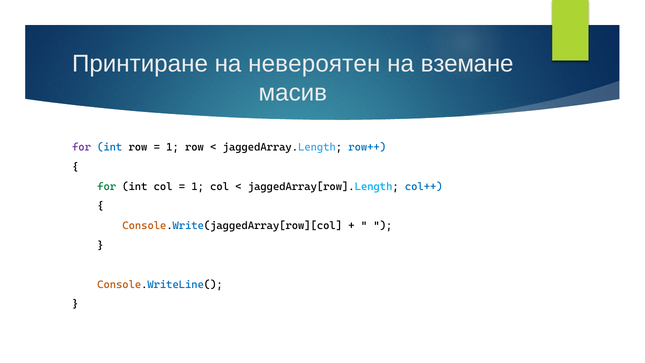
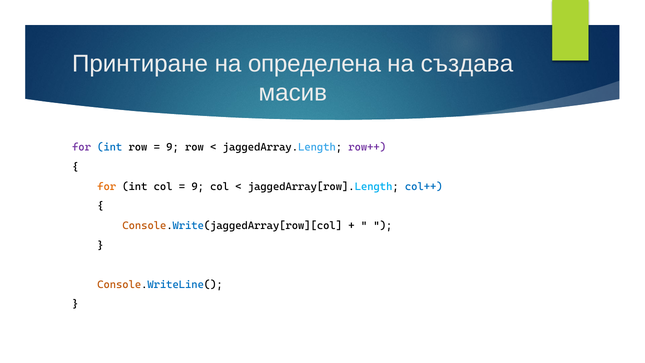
невероятен: невероятен -> определена (314, 64)
вземане: вземане -> създава (467, 64)
1: 1 -> 9 (173, 147)
row++ colour: blue -> purple (367, 147)
for colour: green -> orange (107, 187)
1: 1 -> 9 (198, 187)
